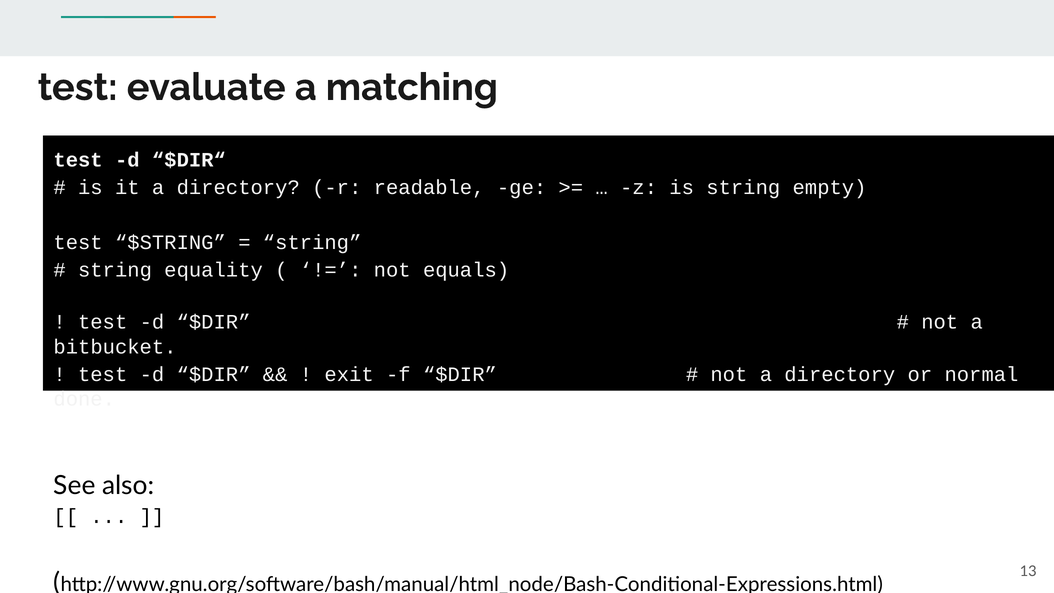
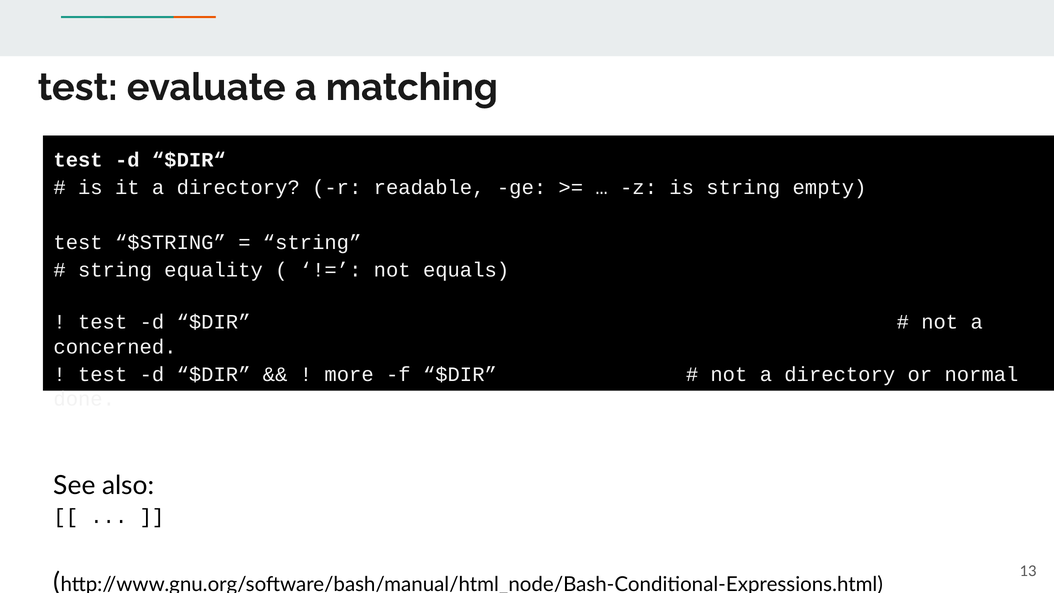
bitbucket: bitbucket -> concerned (115, 347)
exit: exit -> more (349, 374)
